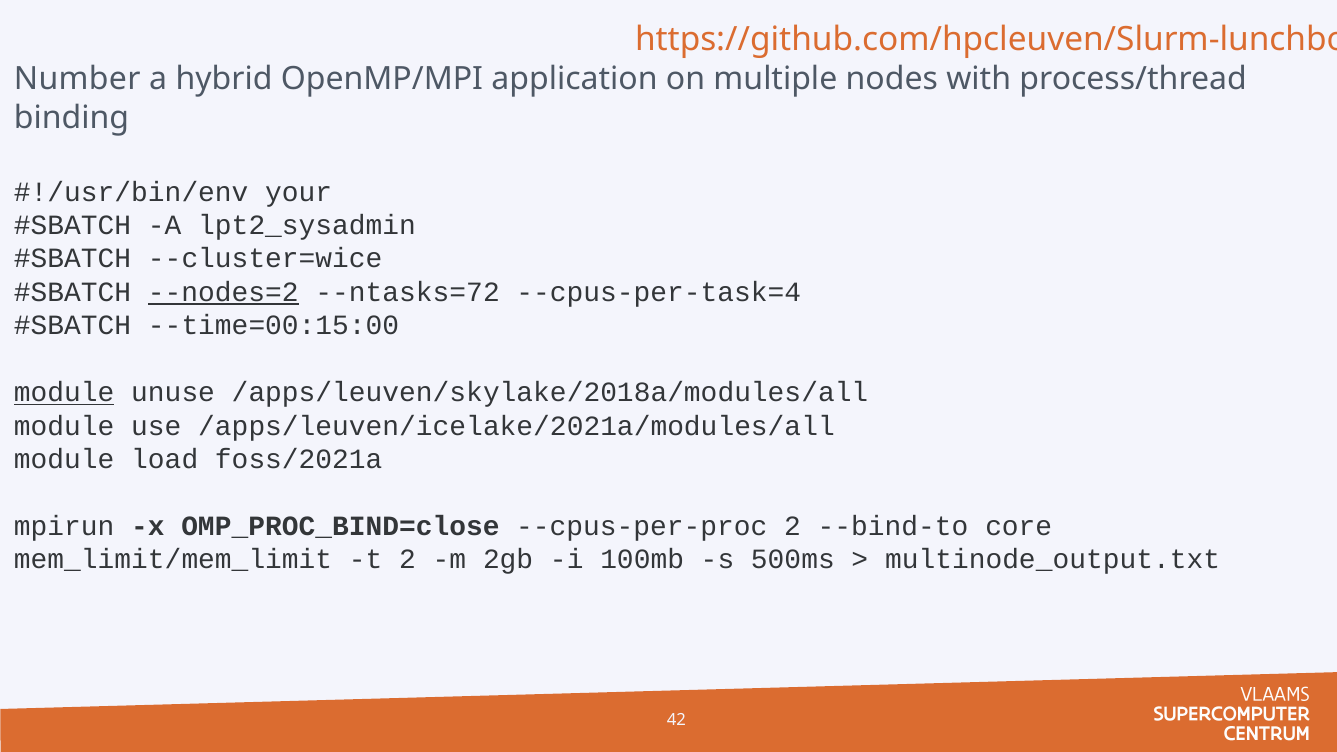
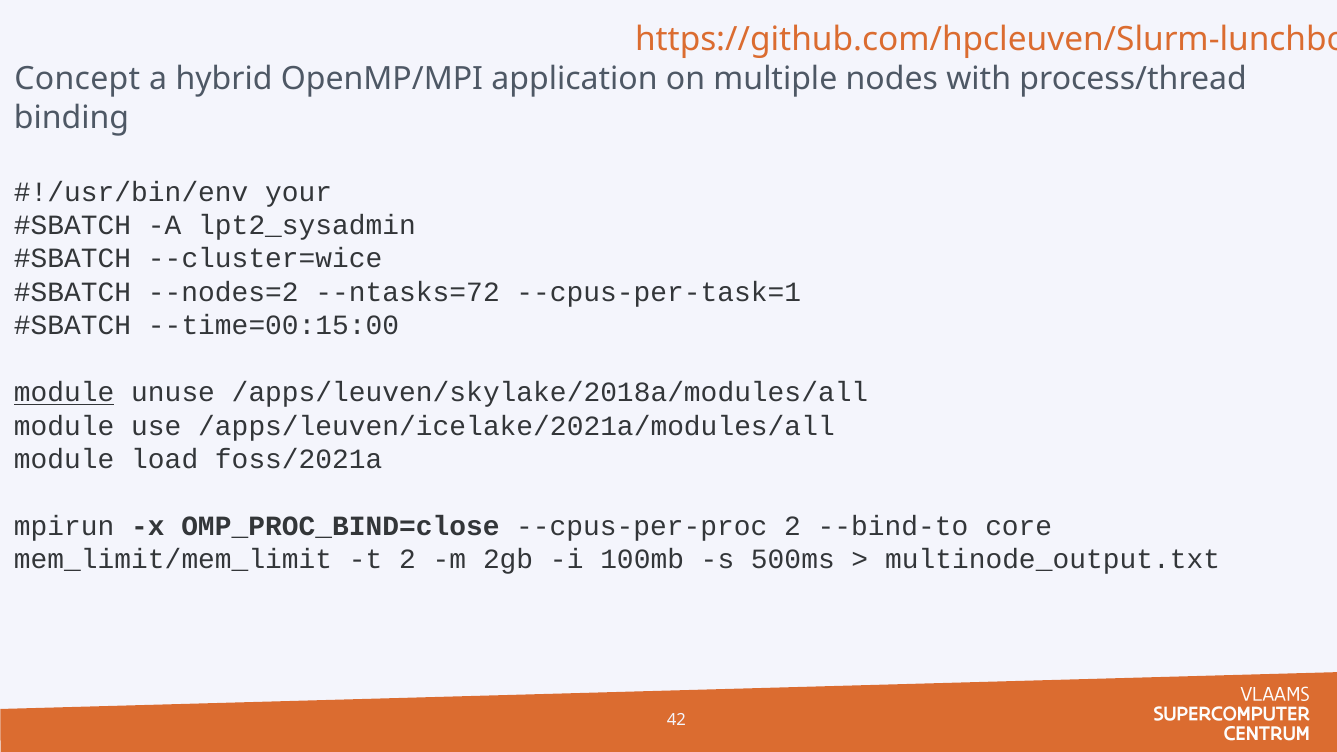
Number: Number -> Concept (77, 79)
--nodes=2 underline: present -> none (223, 292)
--cpus-per-task=4: --cpus-per-task=4 -> --cpus-per-task=1 (659, 292)
